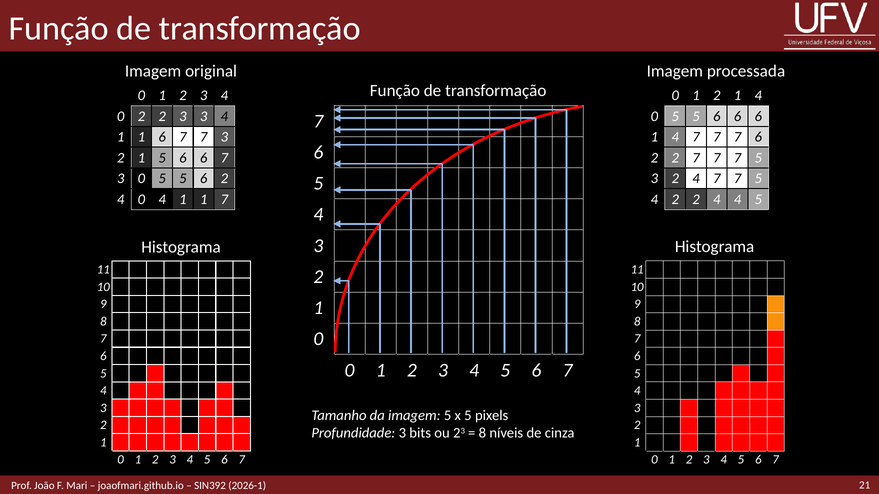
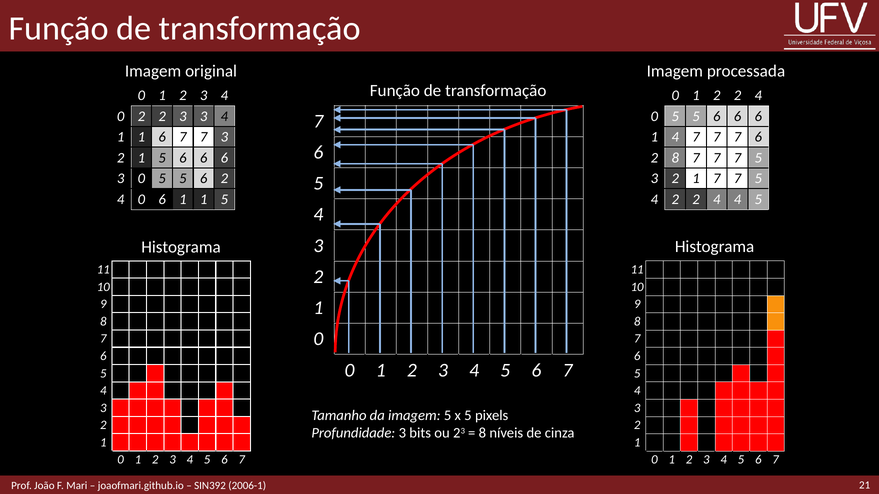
1 2 1: 1 -> 2 (737, 96)
7: 7 -> 6 (224, 158)
2: 2 -> 8 (675, 158)
4: 4 -> 1 (696, 179)
0 4: 4 -> 6 (162, 199)
1 1 7: 7 -> 5 (224, 199)
2026-1: 2026-1 -> 2006-1 (247, 486)
